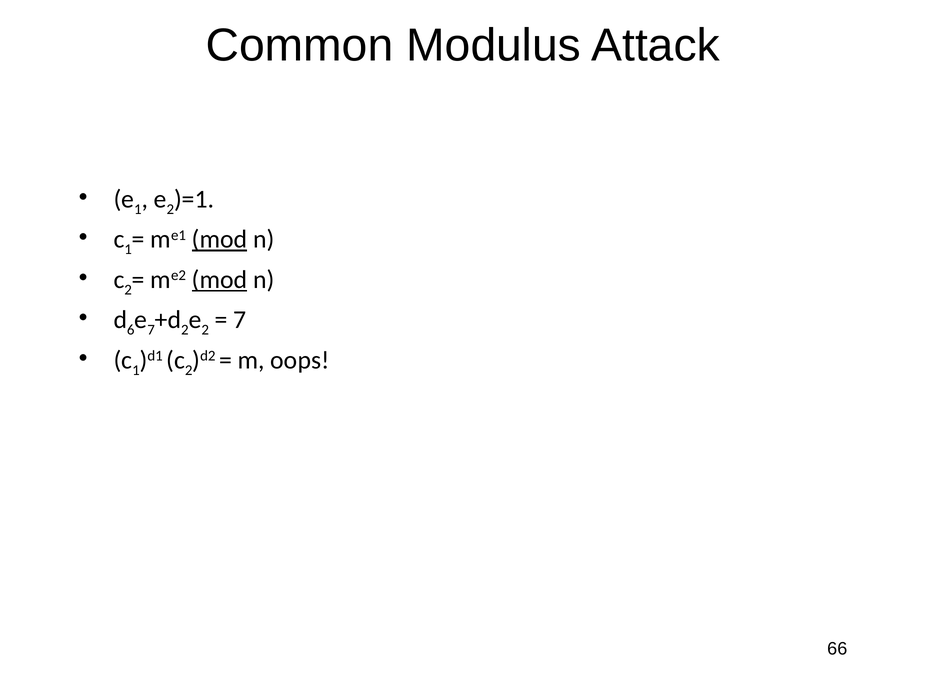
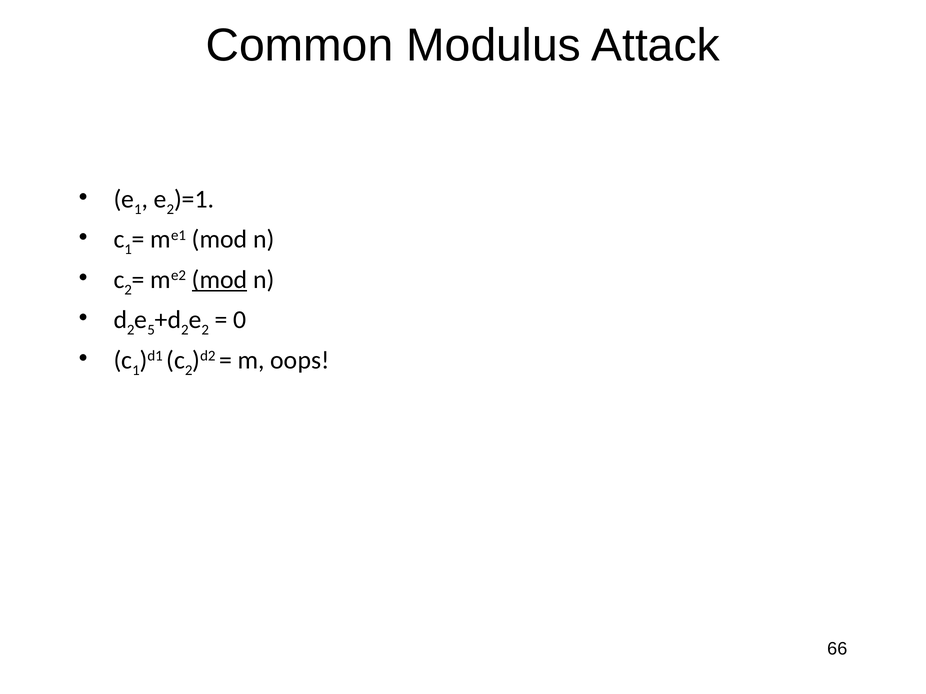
mod underline: present -> none (220, 240)
6: 6 -> 2 (131, 330)
7: 7 -> 5 (151, 330)
7: 7 -> 0 (240, 320)
